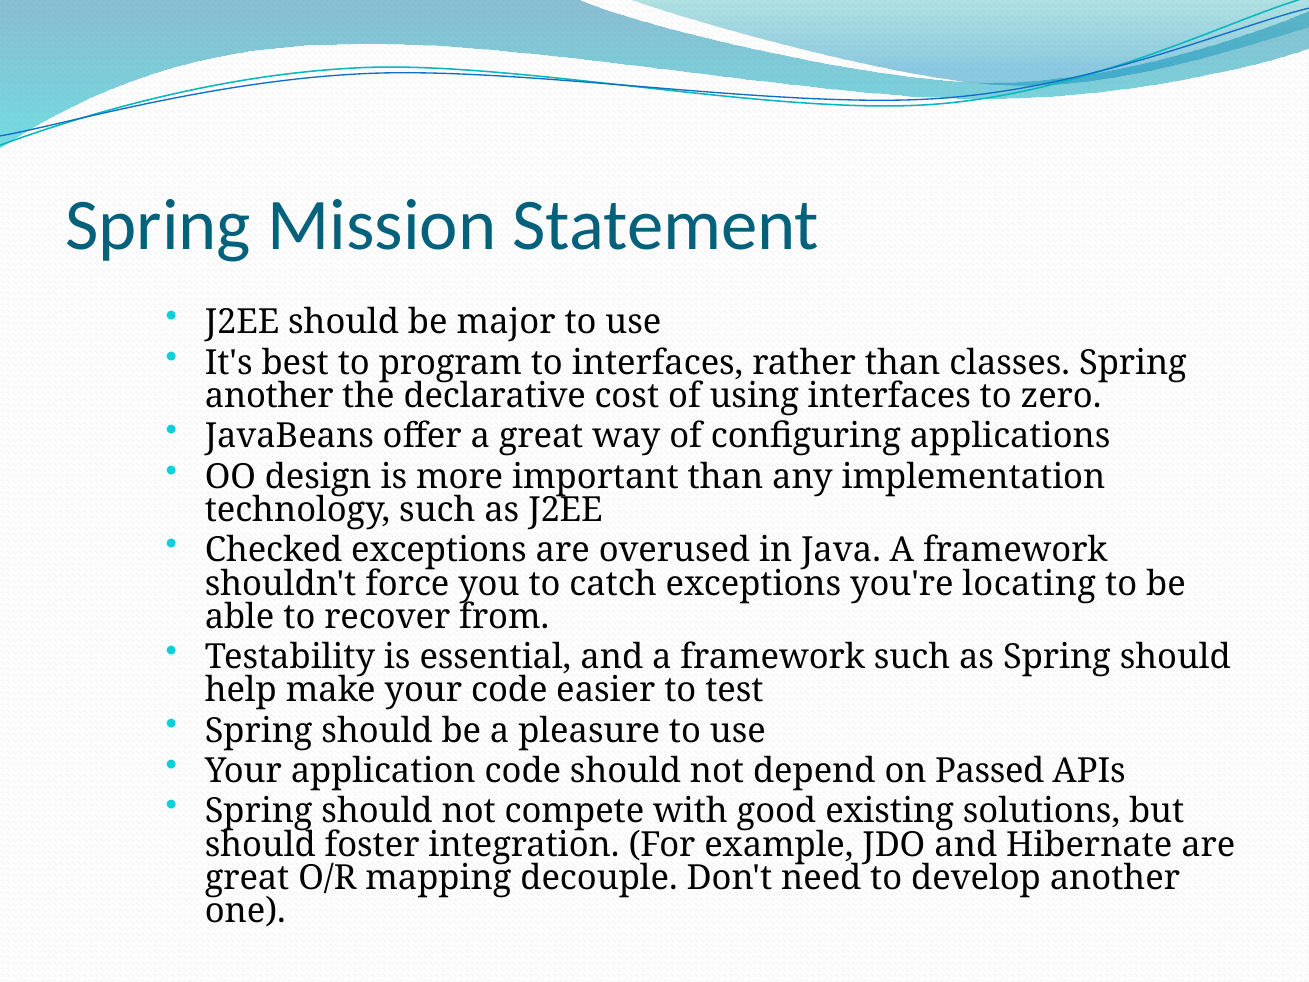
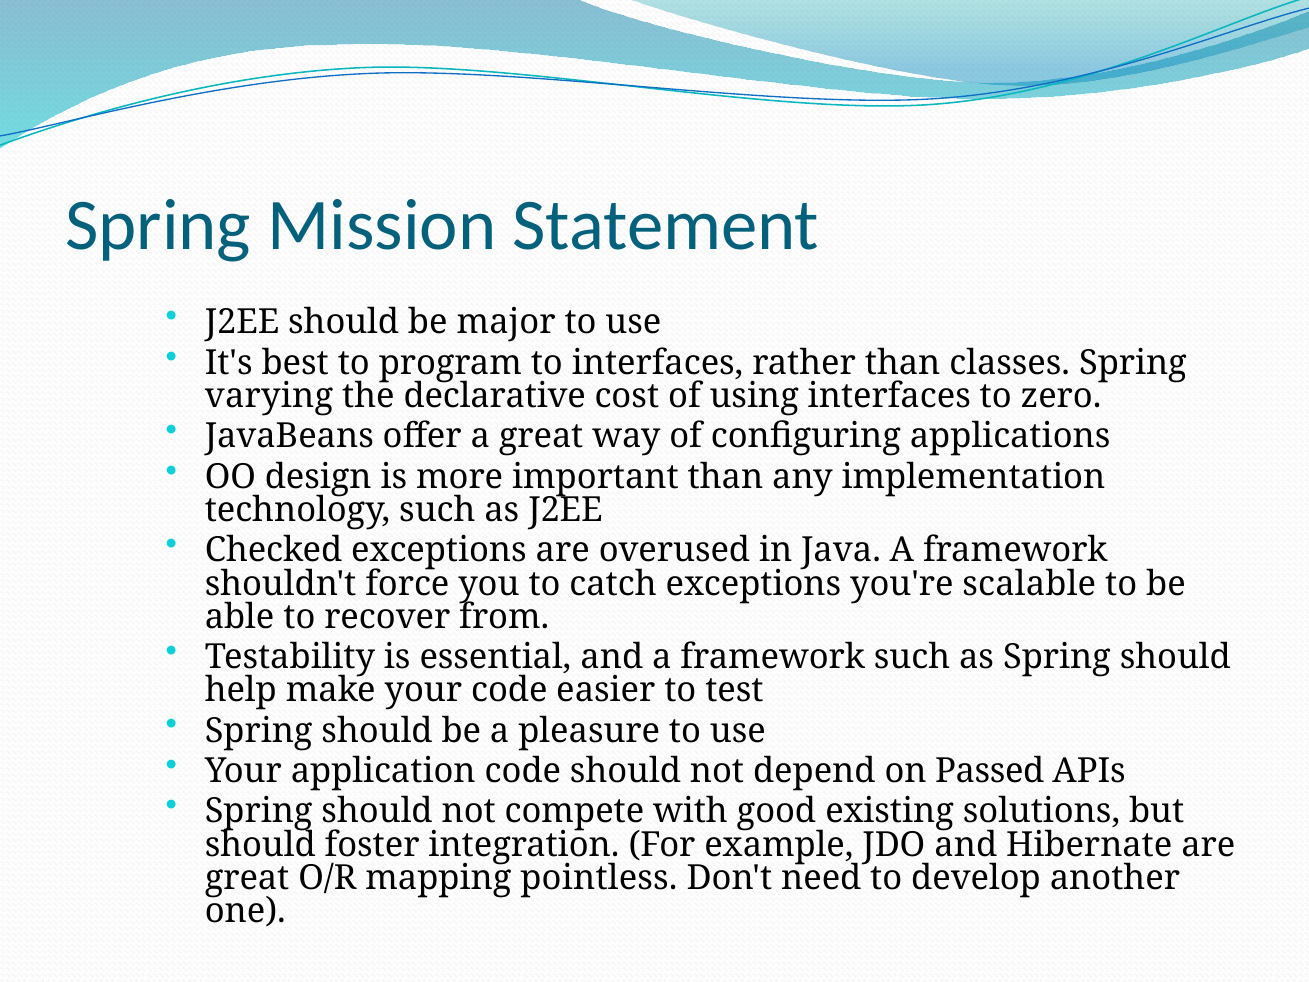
another: another -> varying (269, 396)
locating: locating -> scalable (1029, 583)
decouple: decouple -> pointless (599, 878)
